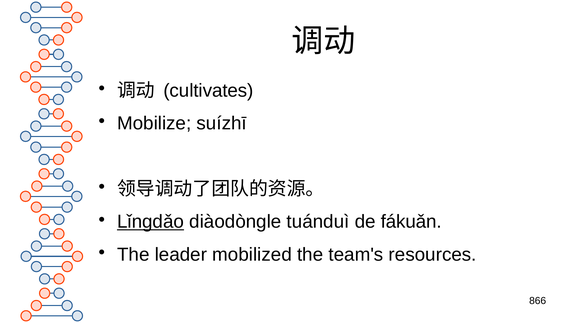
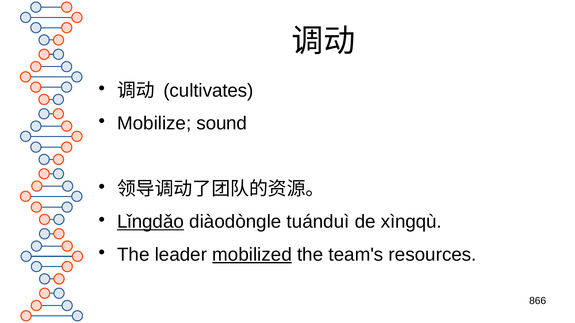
suízhī: suízhī -> sound (222, 124)
fákuǎn: fákuǎn -> xìngqù (411, 222)
mobilized underline: none -> present (252, 255)
